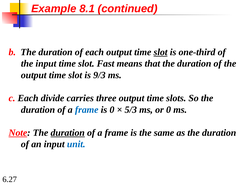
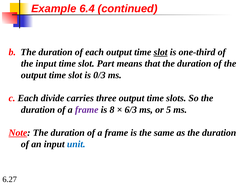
8.1: 8.1 -> 6.4 (87, 9)
Fast: Fast -> Part (105, 64)
9/3: 9/3 -> 0/3 (99, 75)
frame colour: blue -> purple (87, 110)
is 0: 0 -> 8 (112, 110)
5/3: 5/3 -> 6/3 (131, 110)
or 0: 0 -> 5 (169, 110)
duration underline: present -> none (68, 133)
